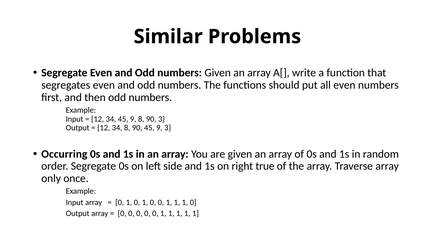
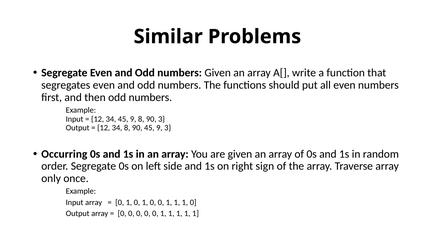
true: true -> sign (265, 166)
